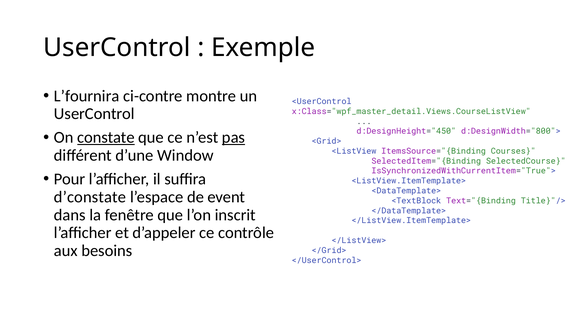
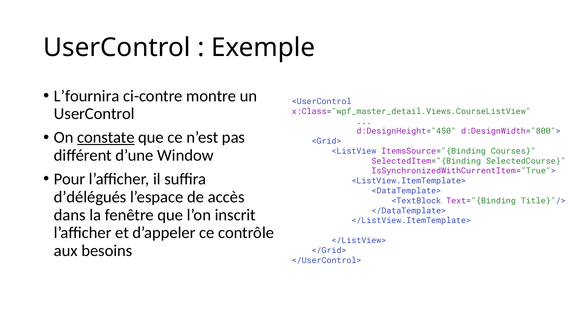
pas underline: present -> none (234, 138)
d’constate: d’constate -> d’délégués (90, 197)
event: event -> accès (226, 197)
